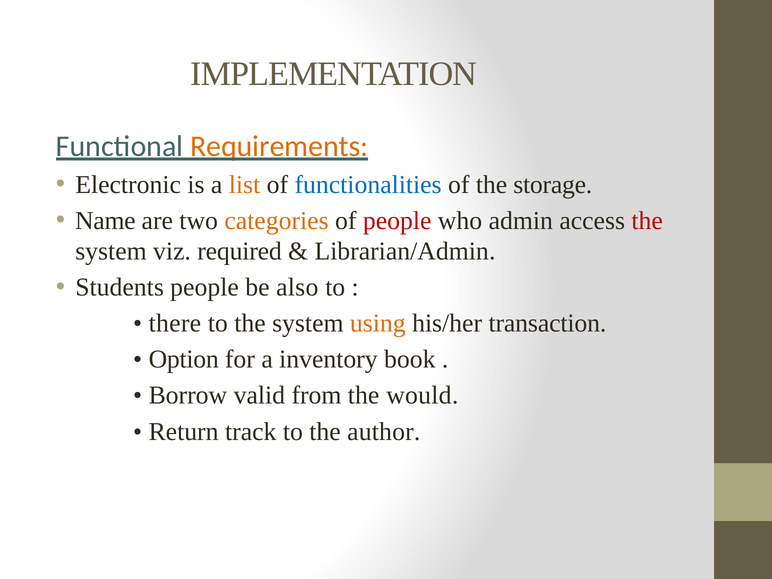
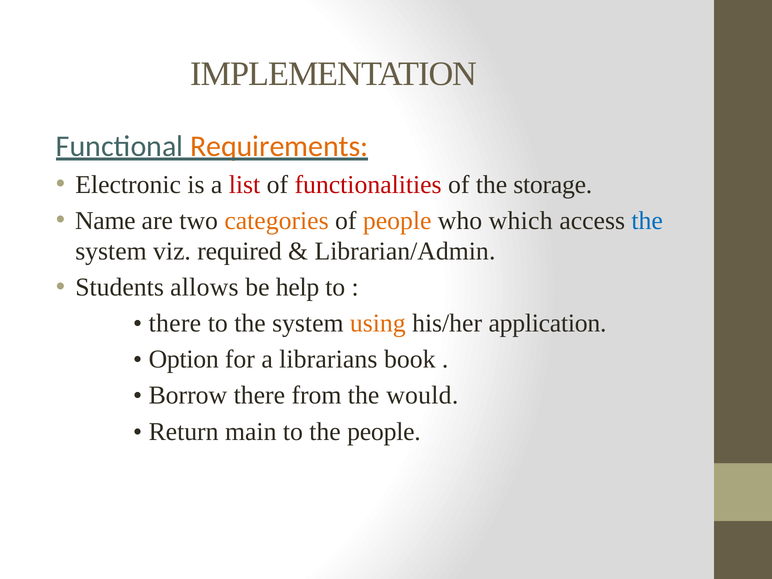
list colour: orange -> red (245, 185)
functionalities colour: blue -> red (368, 185)
people colour: red -> orange (397, 221)
admin: admin -> which (521, 221)
the colour: red -> blue (647, 221)
Students people: people -> allows (204, 287)
also: also -> help (298, 287)
transaction: transaction -> application (548, 323)
inventory: inventory -> librarians (328, 359)
Borrow valid: valid -> there (259, 395)
track: track -> main (251, 432)
the author: author -> people (384, 432)
